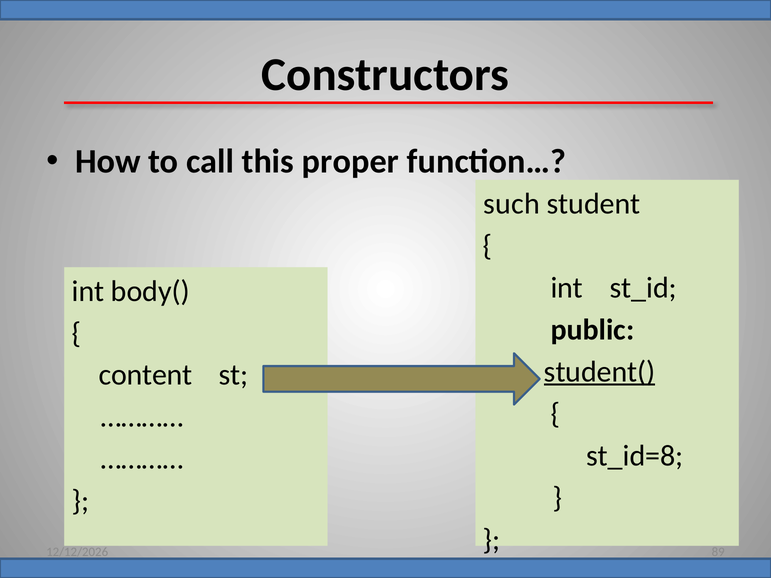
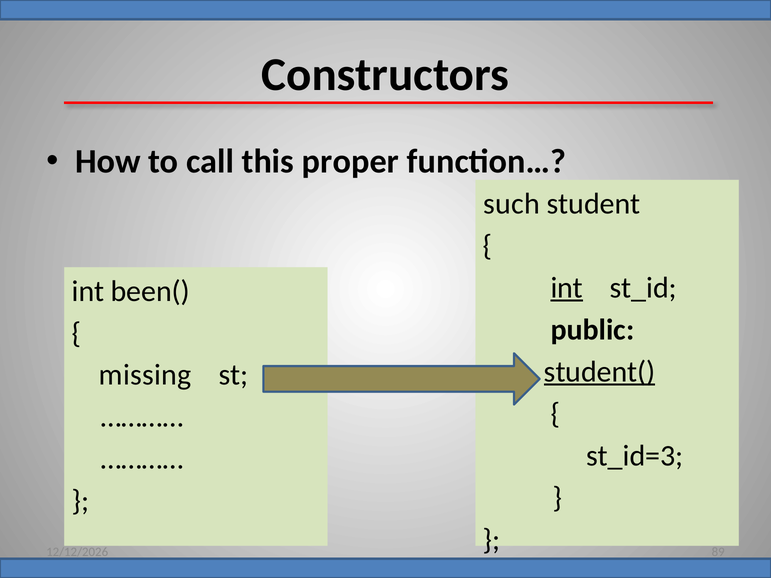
int underline: none -> present (567, 288)
body(: body( -> been( (150, 291)
content: content -> missing (145, 375)
st_id=8: st_id=8 -> st_id=3 (635, 456)
